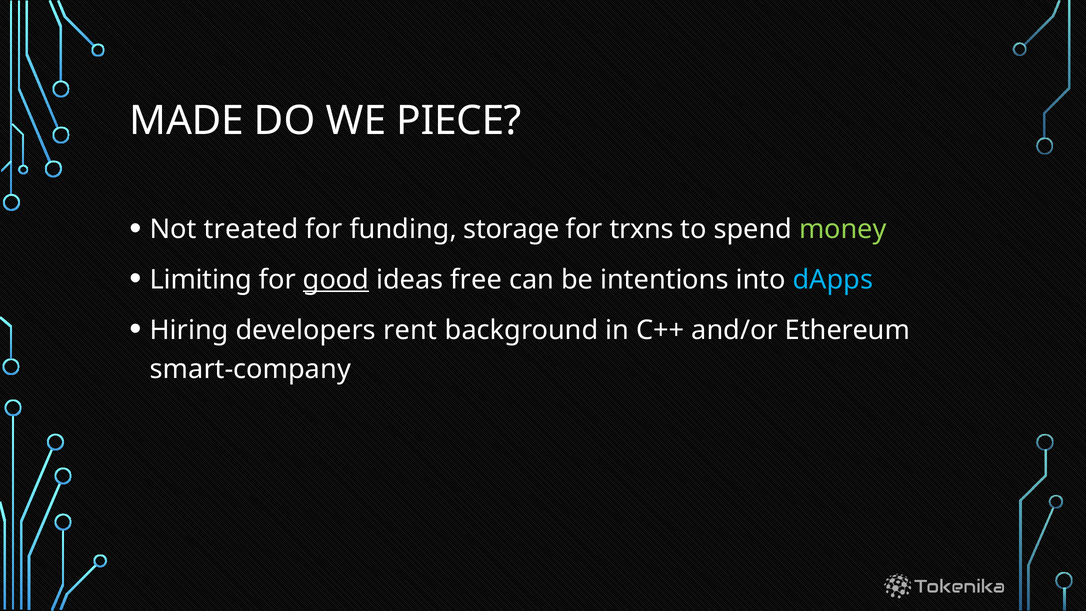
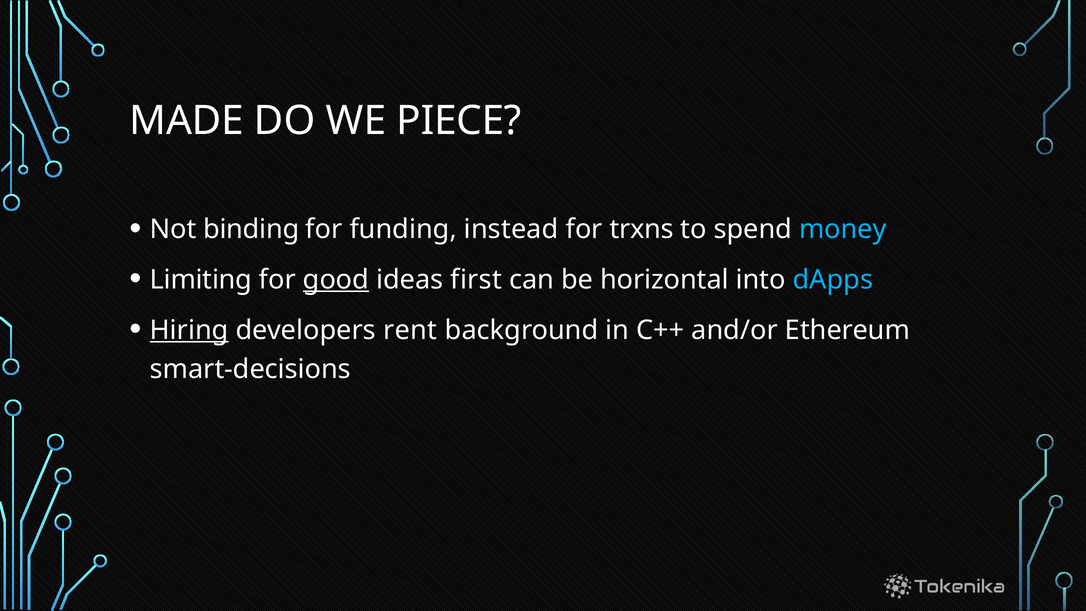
treated: treated -> binding (251, 229)
storage: storage -> instead (511, 229)
money colour: light green -> light blue (843, 229)
free: free -> first (476, 280)
intentions: intentions -> horizontal (664, 280)
Hiring underline: none -> present (189, 330)
smart-company: smart-company -> smart-decisions (250, 369)
